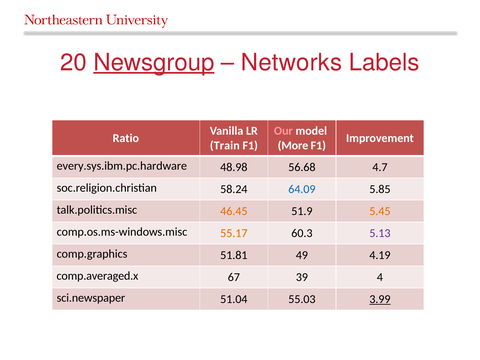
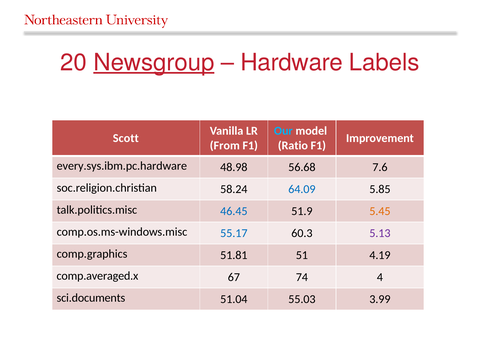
Networks: Networks -> Hardware (292, 62)
Our colour: pink -> light blue (283, 131)
Ratio: Ratio -> Scott (126, 138)
Train: Train -> From (225, 145)
More: More -> Ratio (293, 145)
4.7: 4.7 -> 7.6 (380, 167)
46.45 colour: orange -> blue (234, 211)
55.17 colour: orange -> blue (234, 233)
49: 49 -> 51 (302, 255)
39: 39 -> 74 (302, 277)
sci.newspaper: sci.newspaper -> sci.documents (91, 298)
3.99 underline: present -> none (380, 299)
